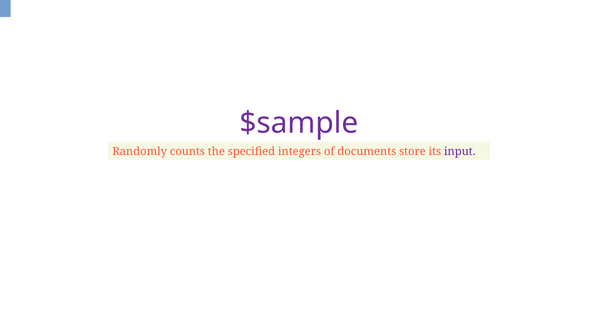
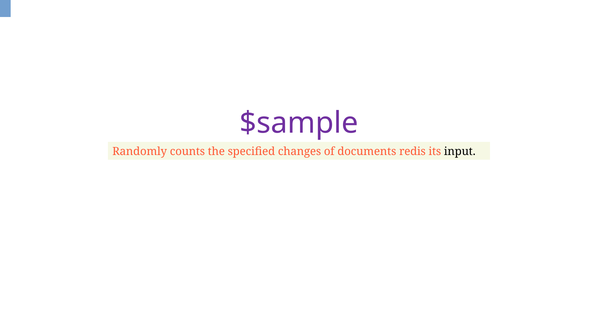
integers: integers -> changes (300, 152)
store: store -> redis (412, 152)
input colour: purple -> black (460, 152)
